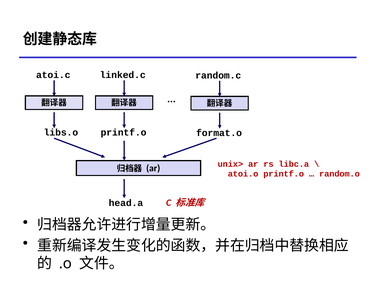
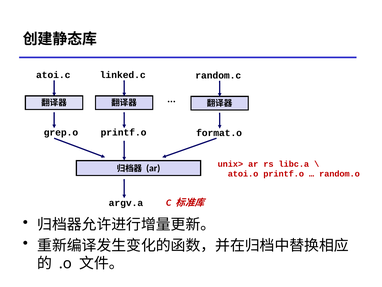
libs.o: libs.o -> grep.o (61, 132)
head.a: head.a -> argv.a (126, 203)
